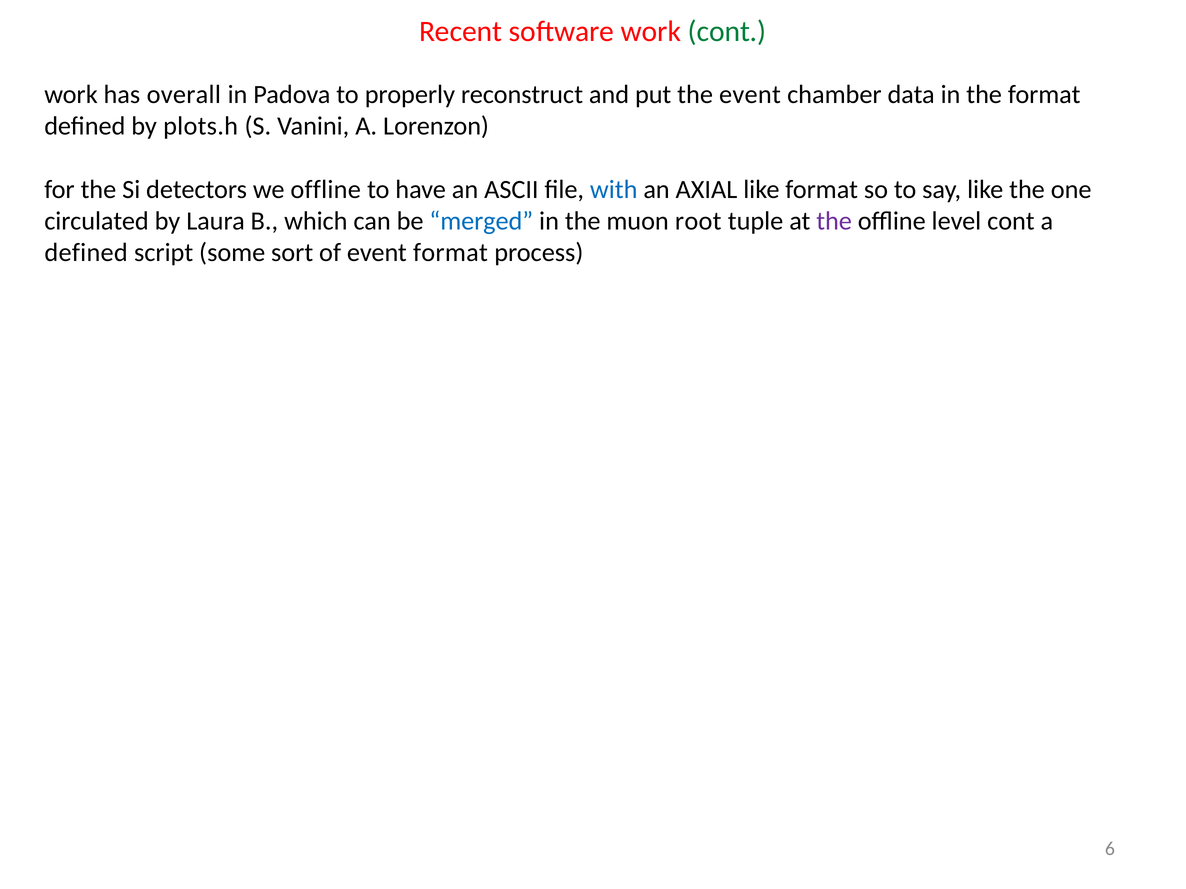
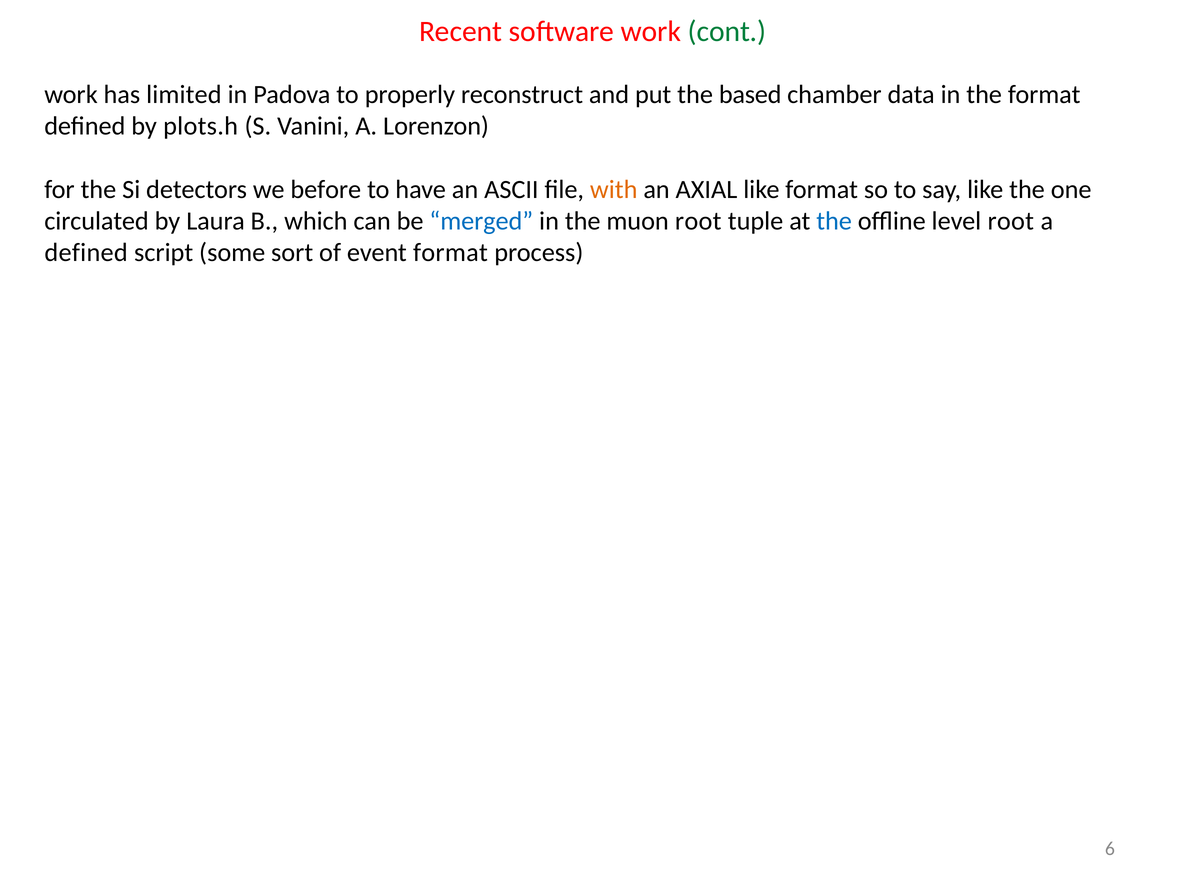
overall: overall -> limited (184, 95)
the event: event -> based (750, 95)
we offline: offline -> before (326, 189)
with colour: blue -> orange (614, 189)
the colour: purple -> blue (834, 221)
level cont: cont -> root (1011, 221)
